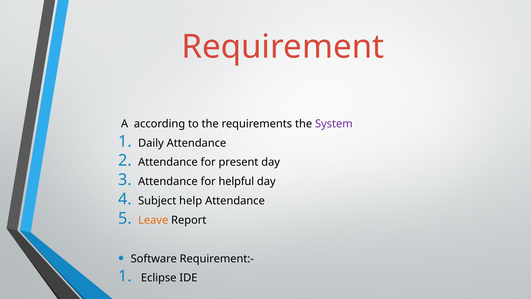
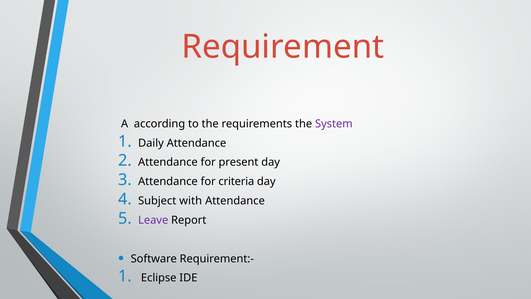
helpful: helpful -> criteria (236, 181)
help: help -> with (191, 201)
Leave colour: orange -> purple (153, 220)
